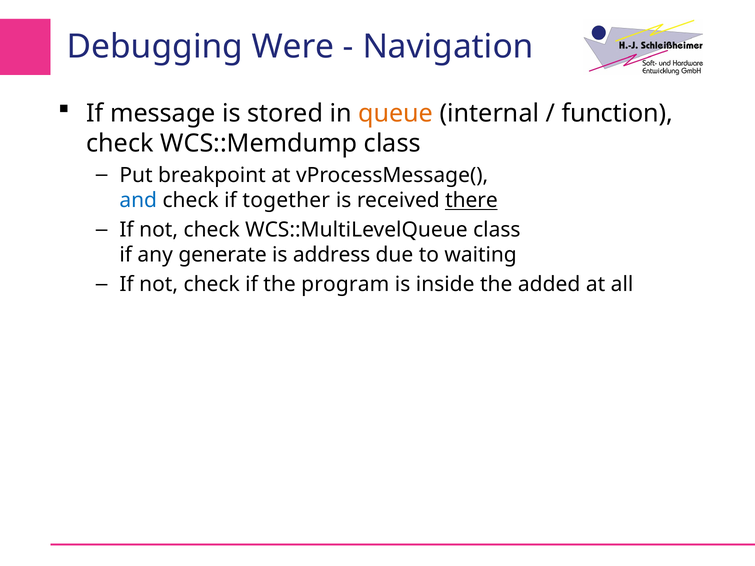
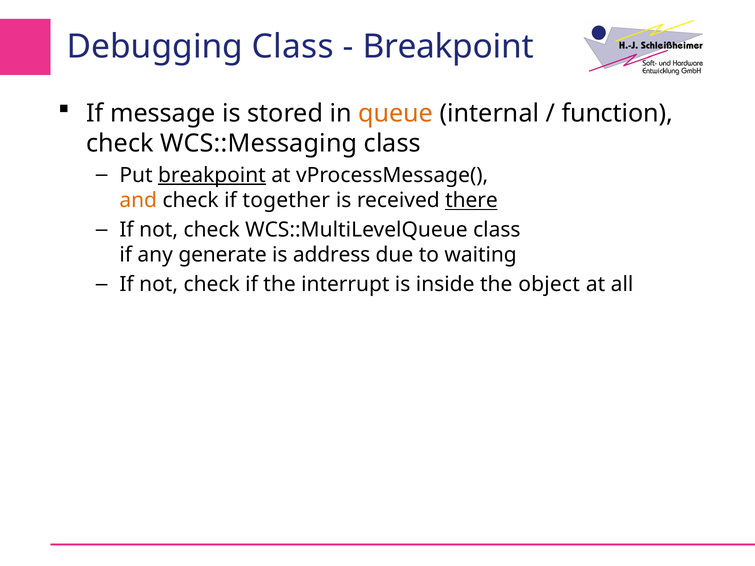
Debugging Were: Were -> Class (293, 47)
Navigation: Navigation -> Breakpoint (448, 47)
WCS::Memdump: WCS::Memdump -> WCS::Messaging (259, 144)
breakpoint underline: none -> present (212, 175)
and colour: blue -> orange (138, 201)
program: program -> interrupt (345, 285)
added: added -> object (549, 285)
